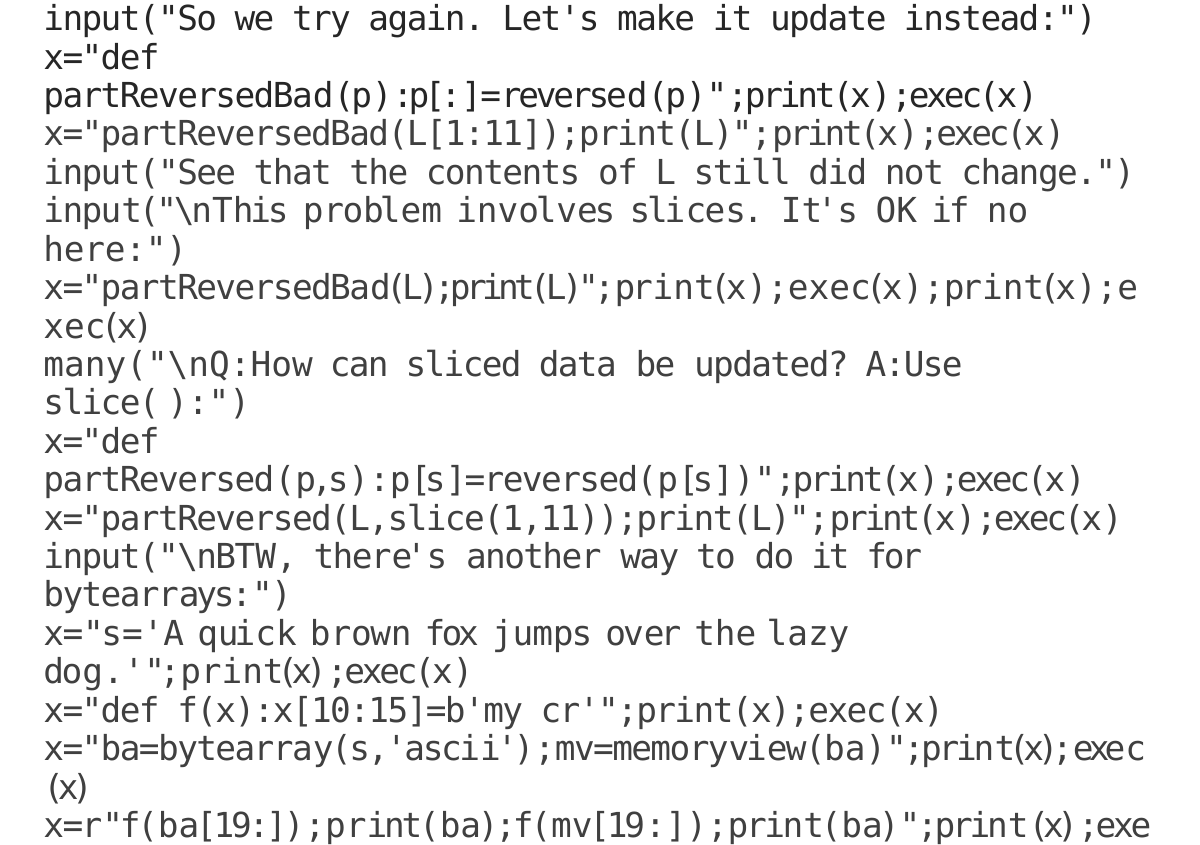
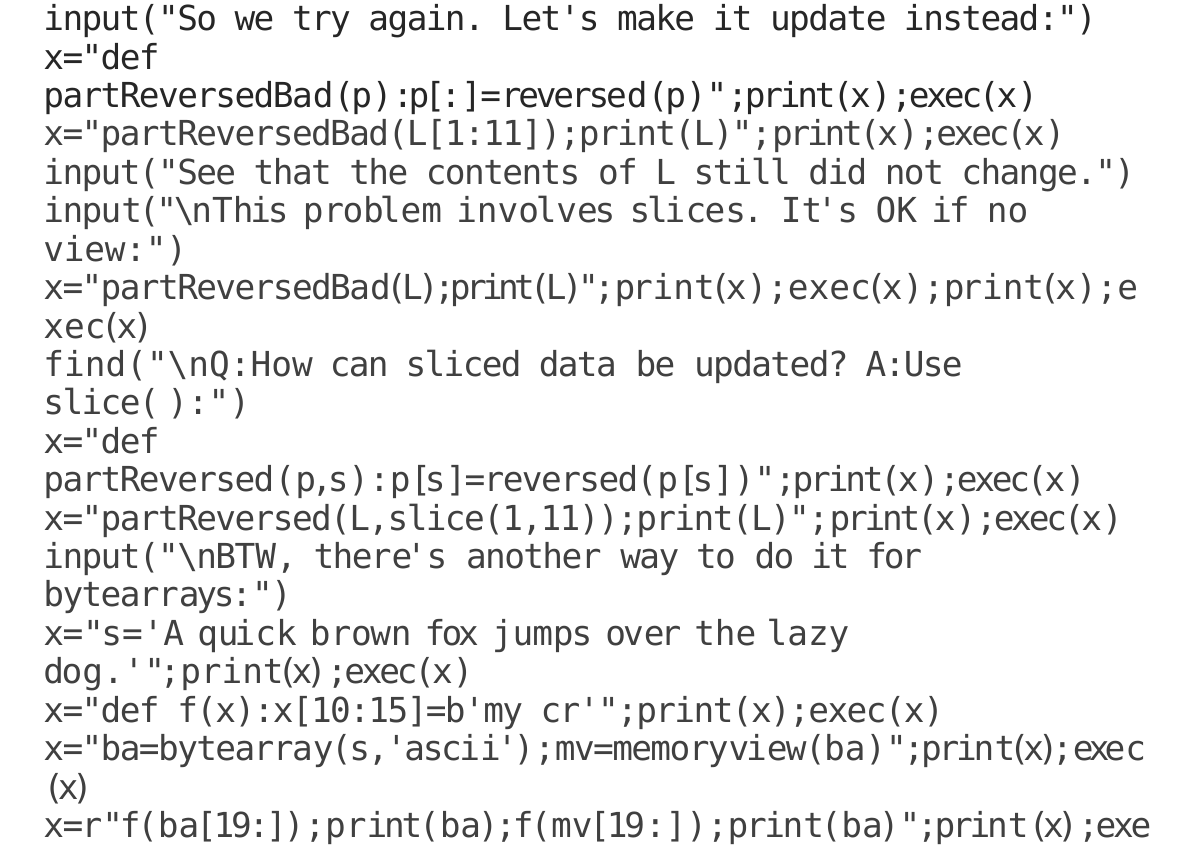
here: here -> view (115, 250)
many("\nQ:How: many("\nQ:How -> find("\nQ:How (178, 365)
